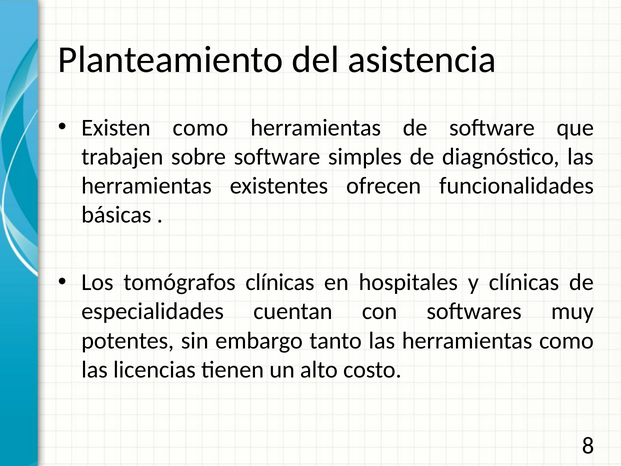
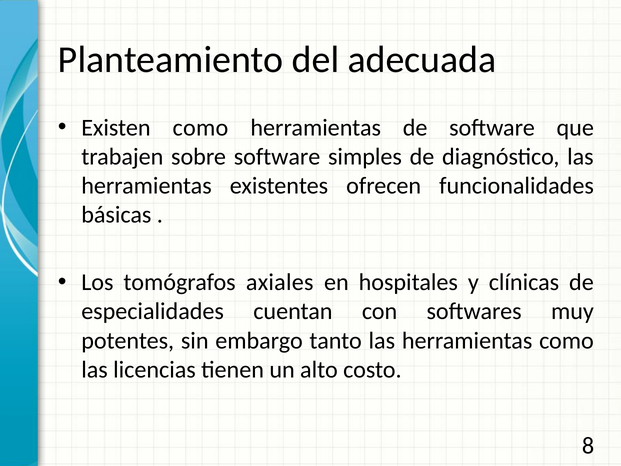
asistencia: asistencia -> adecuada (422, 60)
tomógrafos clínicas: clínicas -> axiales (280, 282)
